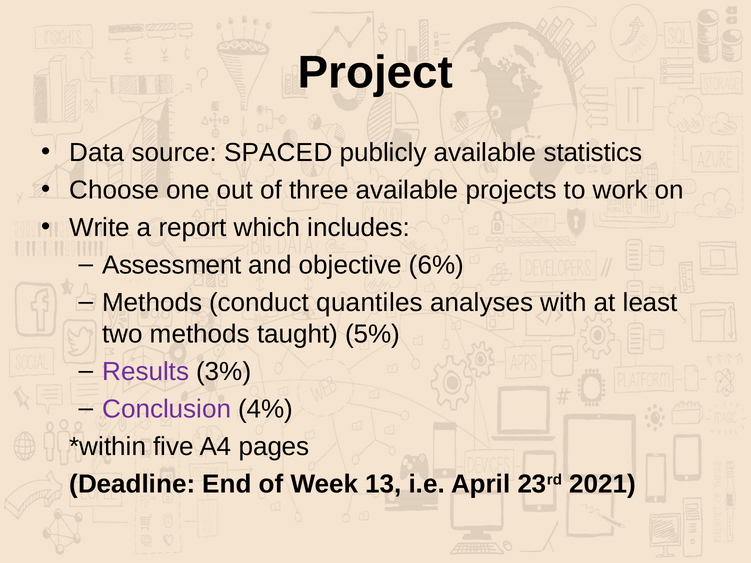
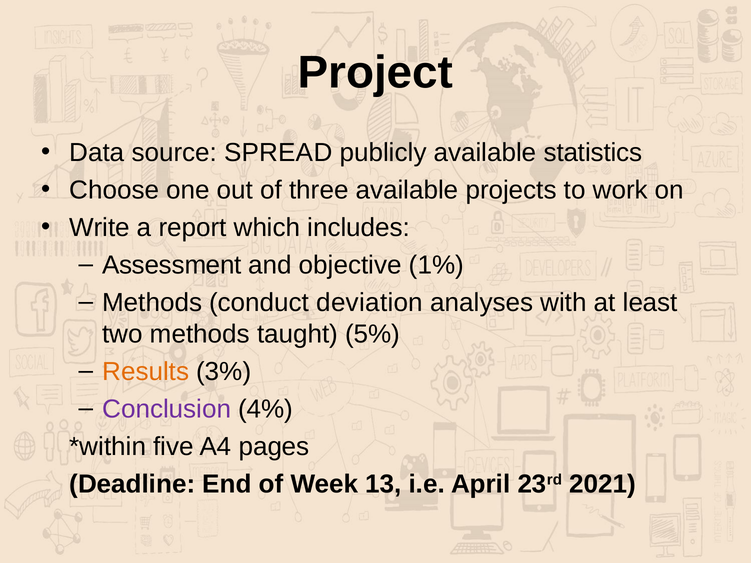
SPACED: SPACED -> SPREAD (278, 153)
6%: 6% -> 1% (436, 265)
quantiles: quantiles -> deviation (370, 303)
Results colour: purple -> orange (146, 372)
